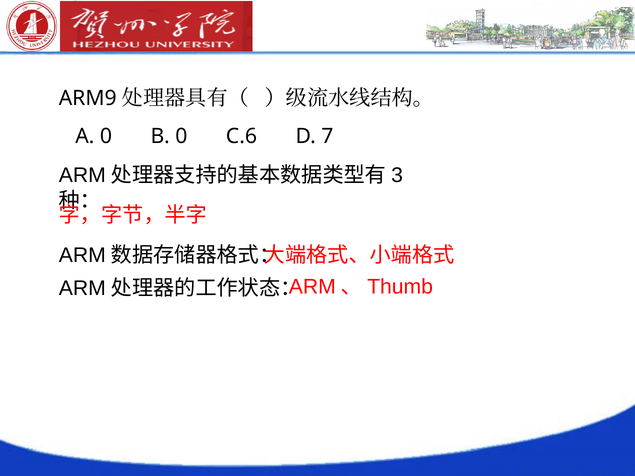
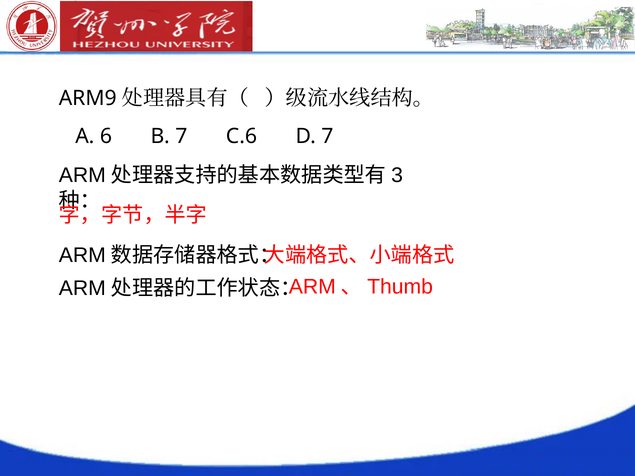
A 0: 0 -> 6 (106, 136)
B 0: 0 -> 7 (181, 136)
